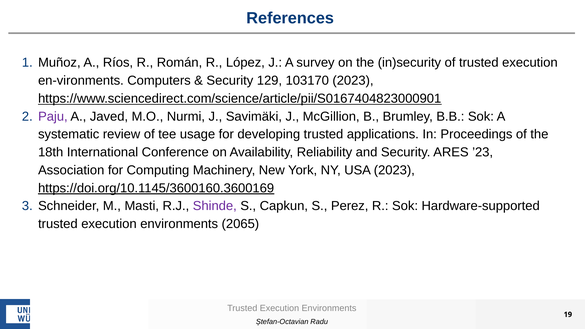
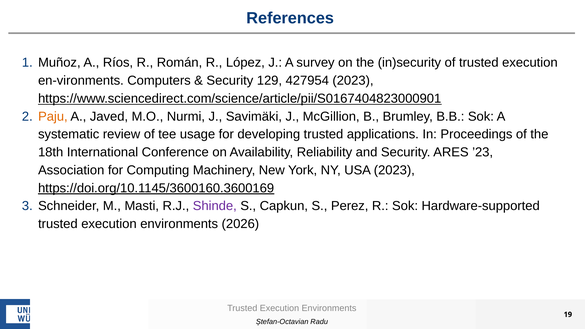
103170: 103170 -> 427954 (307, 81)
Paju colour: purple -> orange (53, 116)
2065: 2065 -> 2026 (240, 224)
